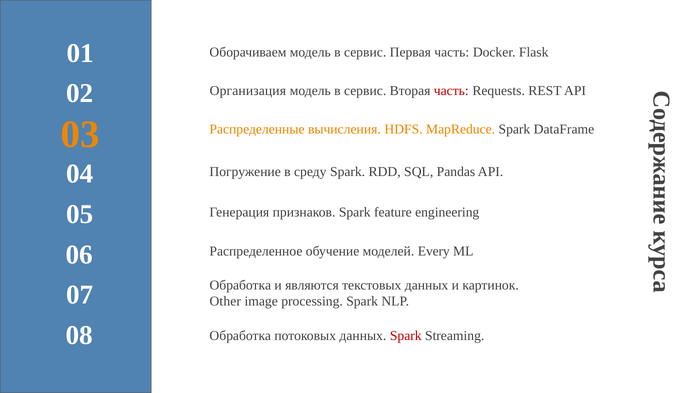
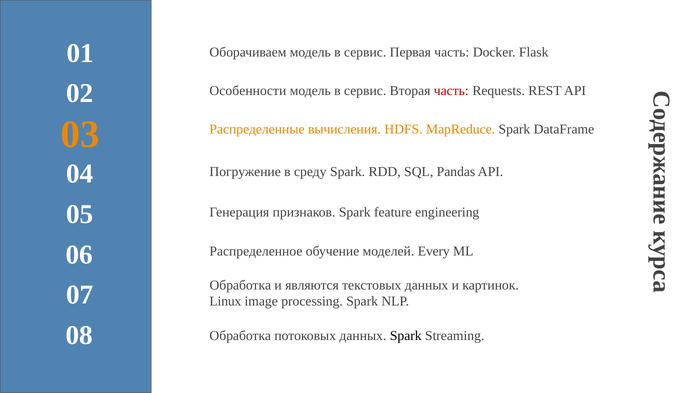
Организация: Организация -> Особенности (248, 91)
Other: Other -> Linux (225, 302)
Spark colour: red -> black (406, 336)
